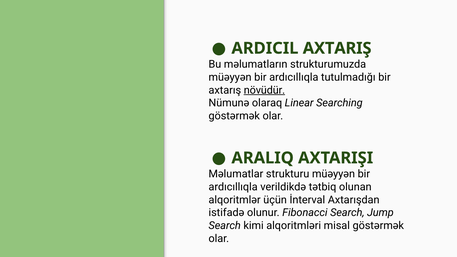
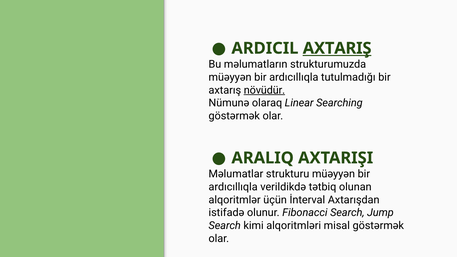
AXTARIŞ underline: none -> present (337, 48)
